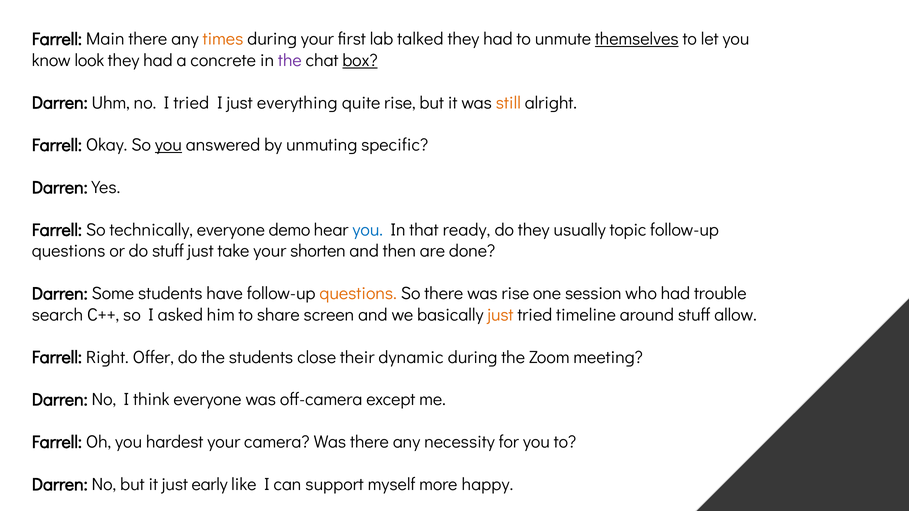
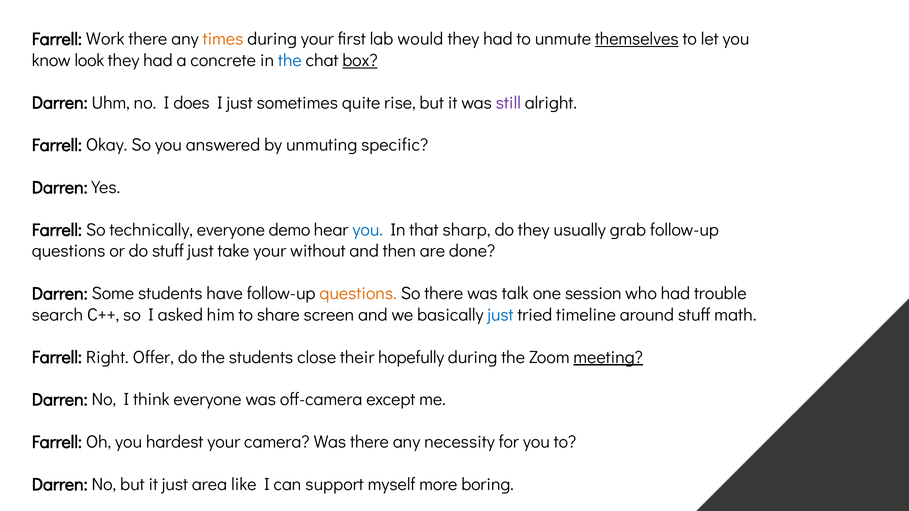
Main: Main -> Work (105, 39)
talked: talked -> would (420, 39)
the colour: purple -> blue (290, 60)
I tried: tried -> does (192, 103)
everything: everything -> sometimes (297, 103)
still colour: orange -> purple (508, 103)
you underline: present -> none (168, 145)
ready: ready -> sharp (467, 230)
topic: topic -> grab (628, 230)
shorten: shorten -> without (318, 251)
was rise: rise -> talk (515, 294)
just colour: orange -> blue (500, 315)
allow: allow -> math (735, 315)
dynamic: dynamic -> hopefully (411, 357)
meeting underline: none -> present (608, 357)
early: early -> area (209, 485)
happy: happy -> boring (488, 485)
